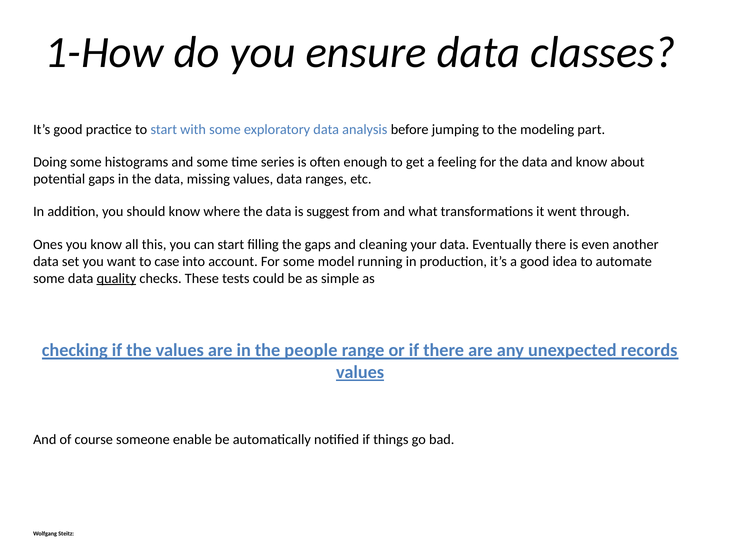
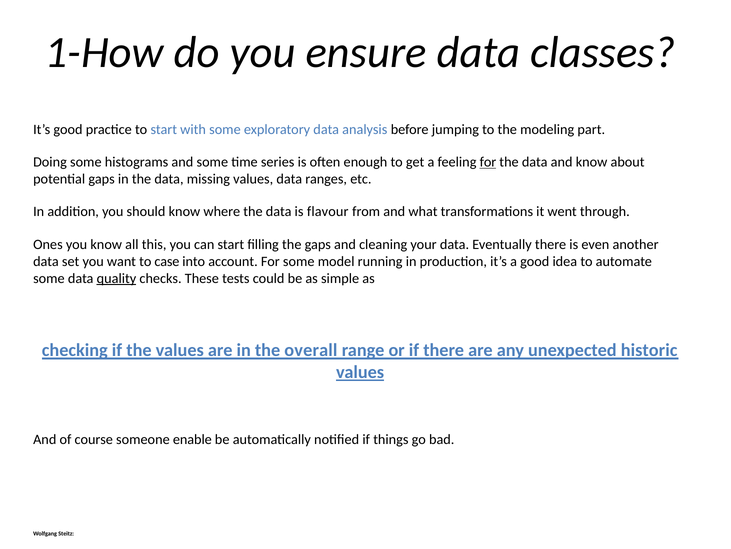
for underline: none -> present (488, 162)
suggest: suggest -> flavour (328, 212)
people: people -> overall (311, 350)
records: records -> historic (649, 350)
